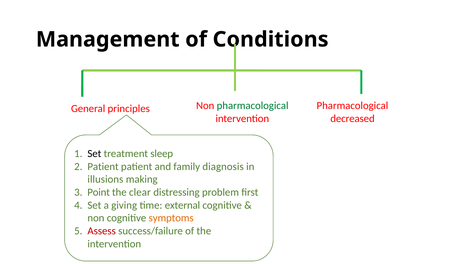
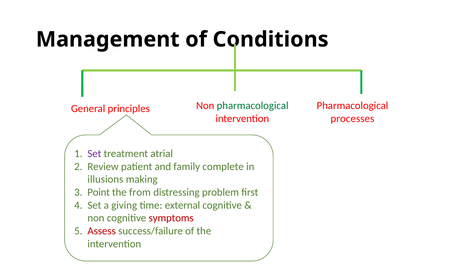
decreased: decreased -> processes (352, 119)
Set colour: black -> purple (94, 154)
sleep: sleep -> atrial (162, 154)
Patient: Patient -> Review (103, 167)
diagnosis: diagnosis -> complete (223, 167)
clear: clear -> from (140, 193)
symptoms colour: orange -> red (171, 218)
